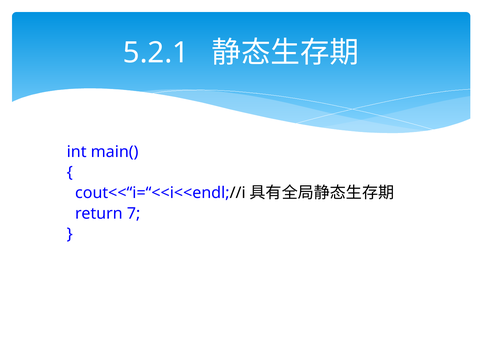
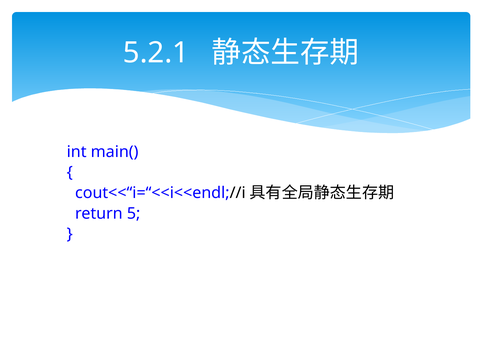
7: 7 -> 5 (134, 214)
